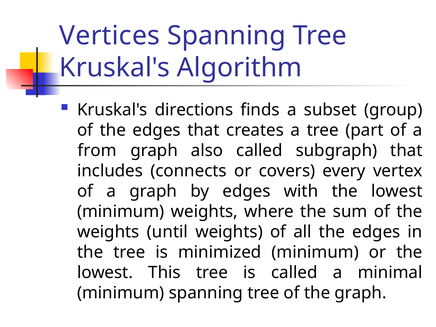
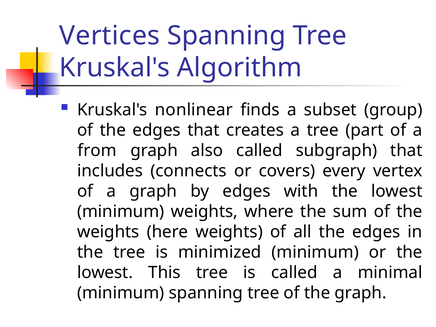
directions: directions -> nonlinear (194, 110)
until: until -> here (167, 232)
